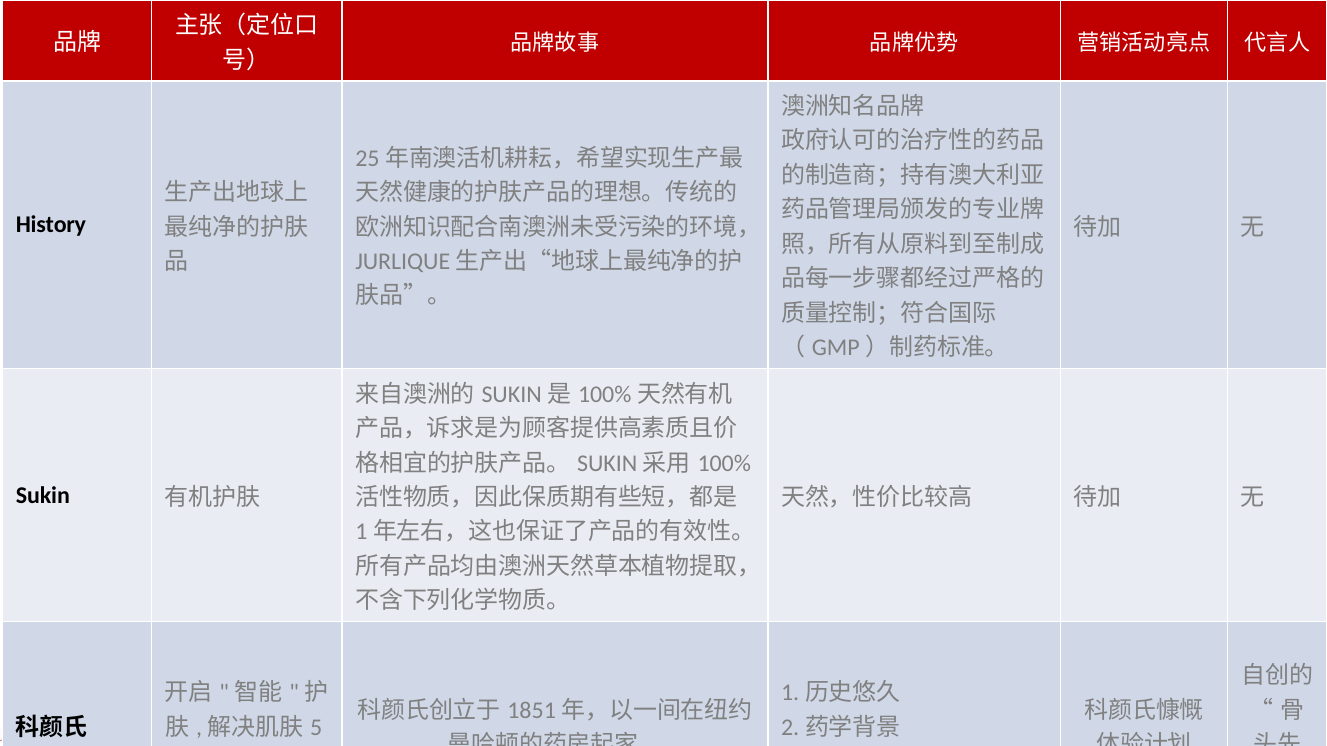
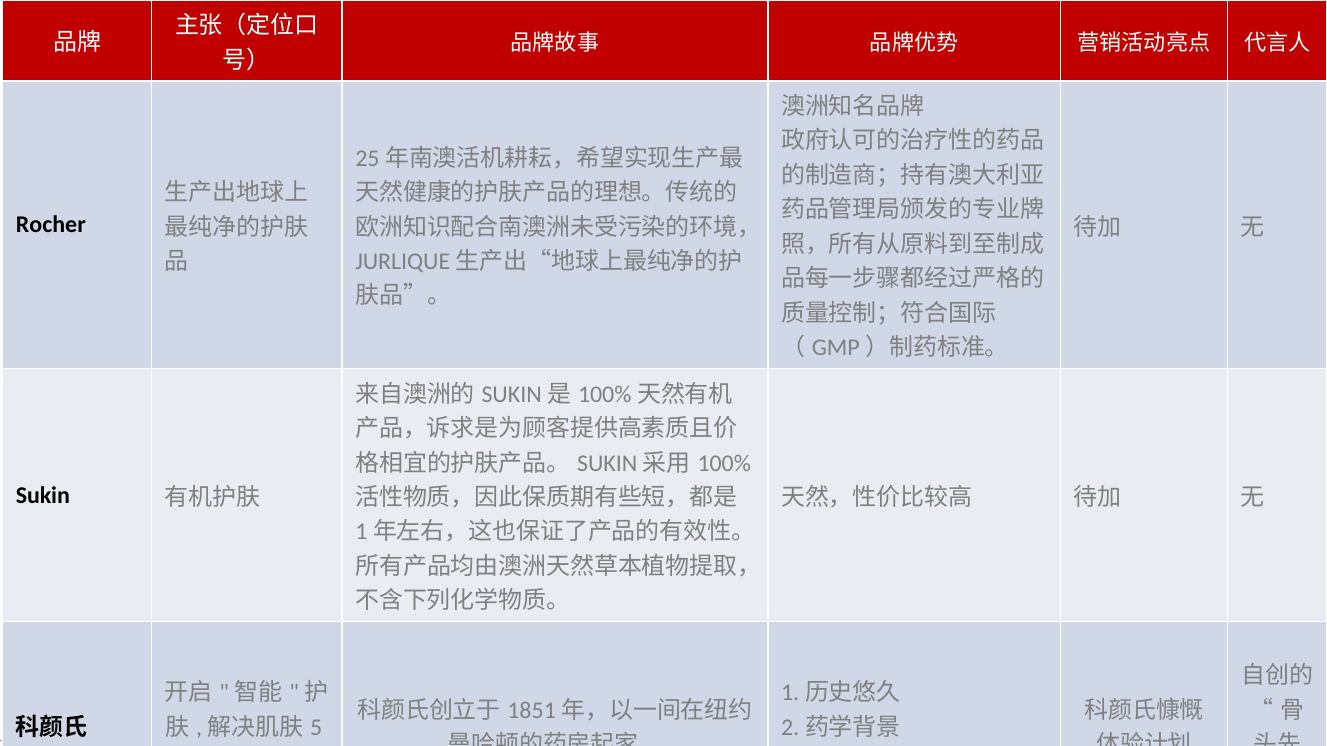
History: History -> Rocher (51, 225)
